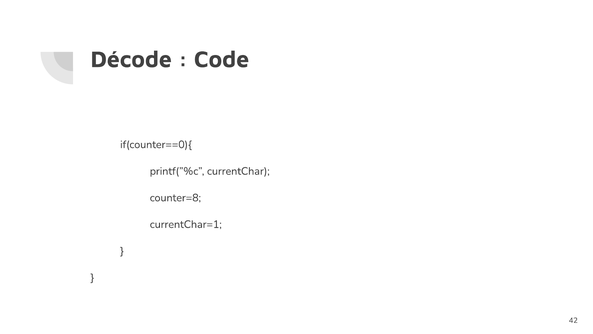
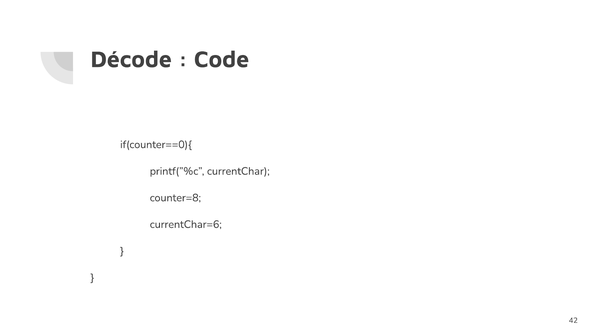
currentChar=1: currentChar=1 -> currentChar=6 (186, 224)
